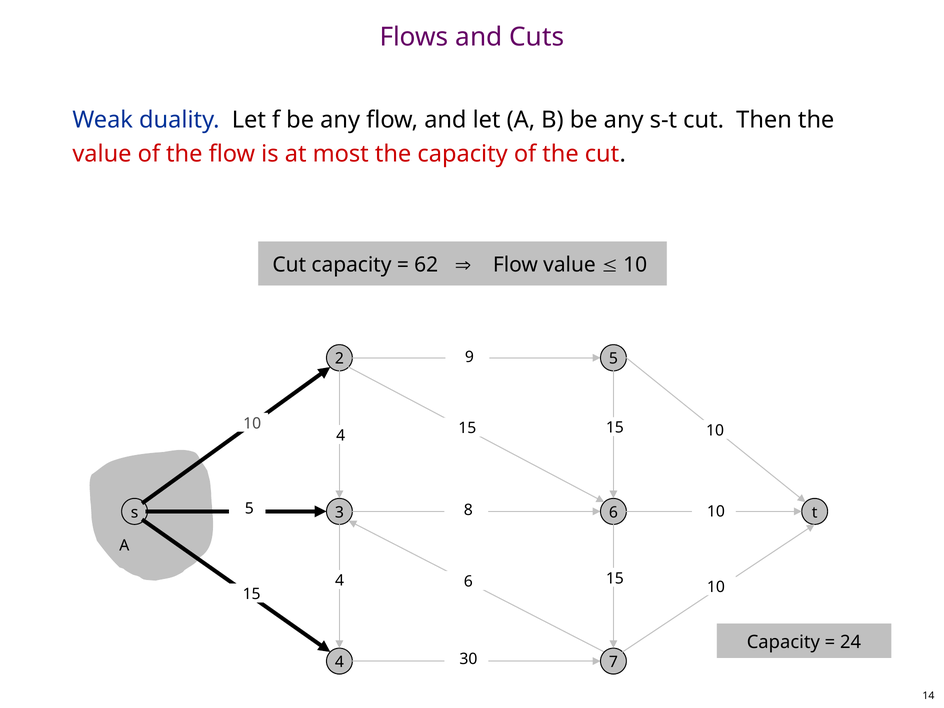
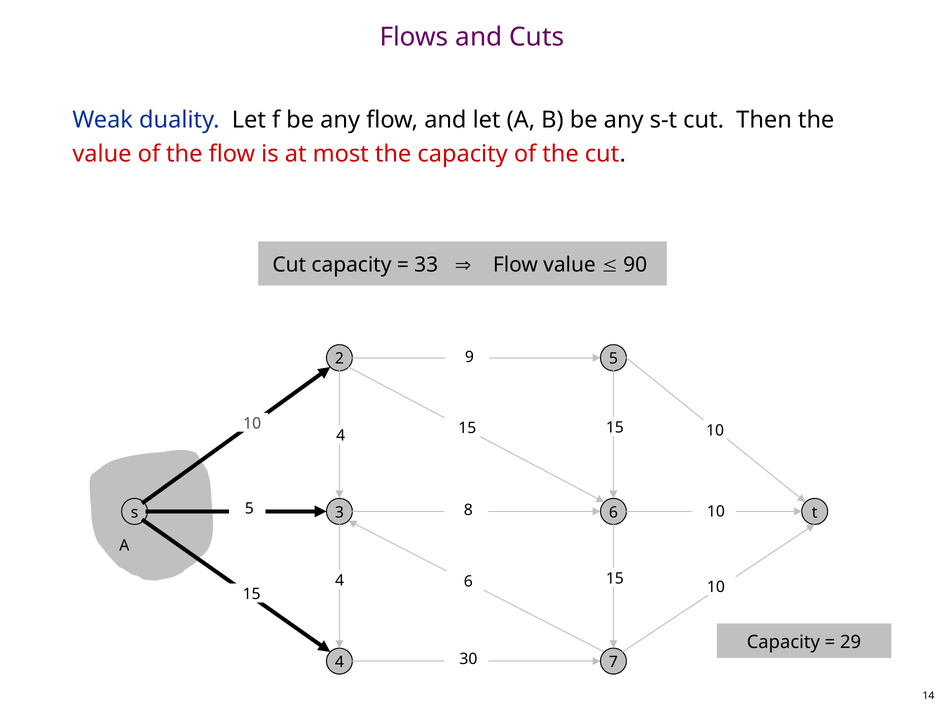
62: 62 -> 33 (426, 265)
10: 10 -> 90 (635, 265)
24: 24 -> 29 (851, 642)
